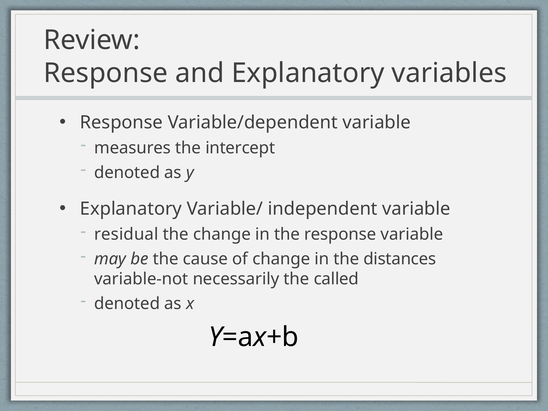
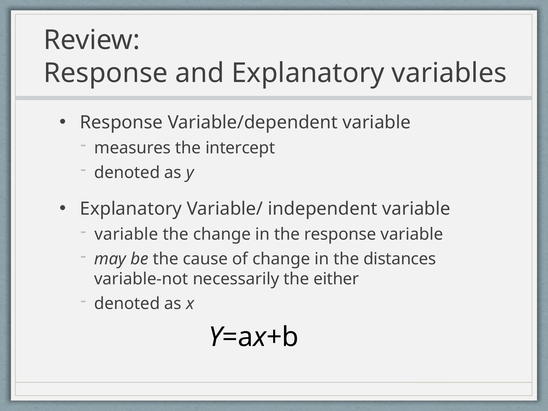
residual: residual -> variable (126, 234)
called: called -> either (336, 279)
